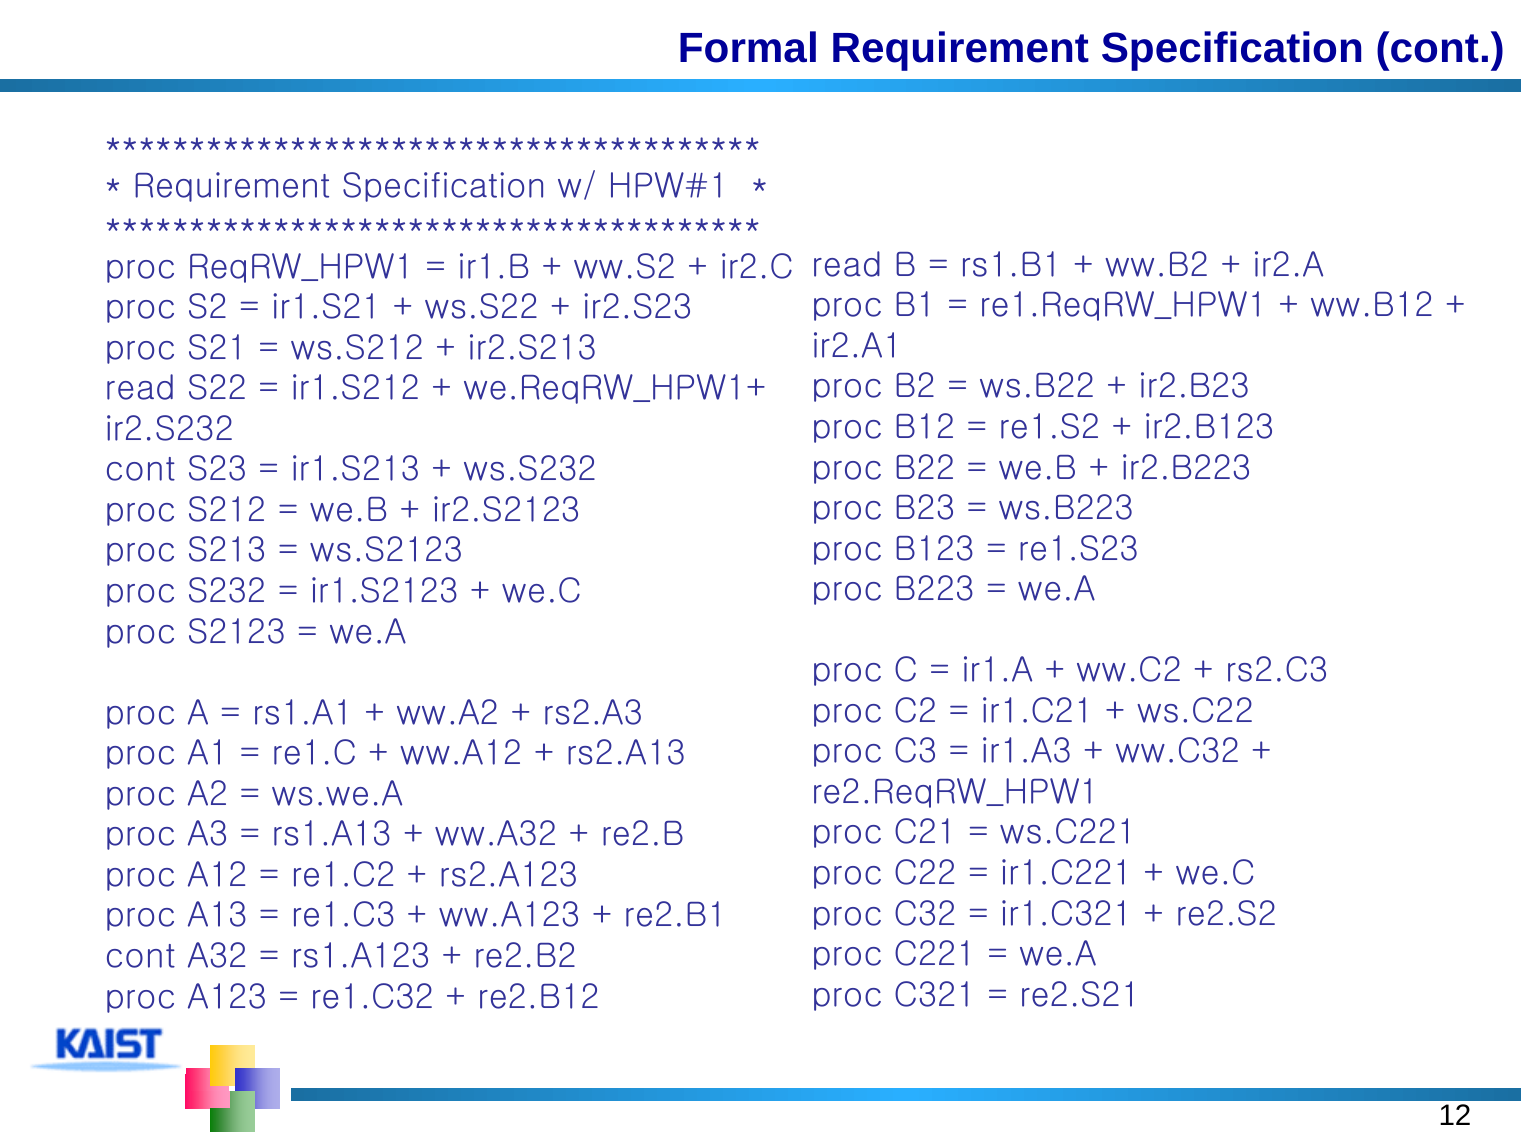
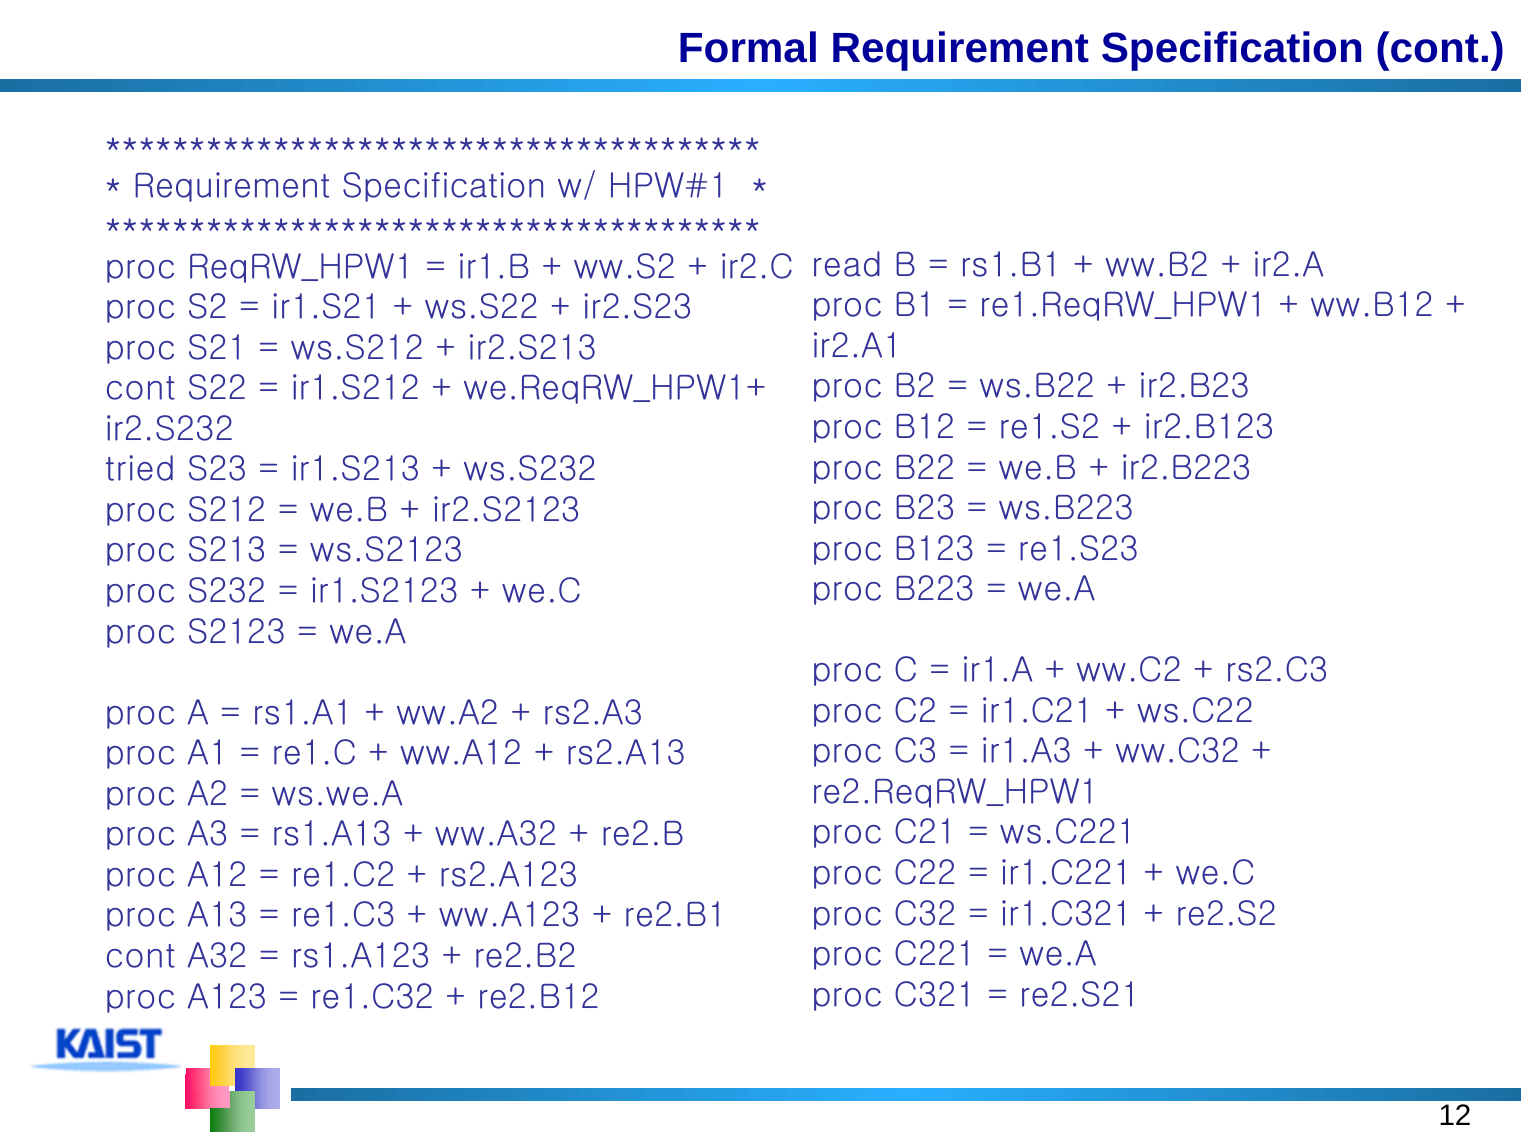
read: read -> cont (140, 389)
cont: cont -> tried (140, 470)
